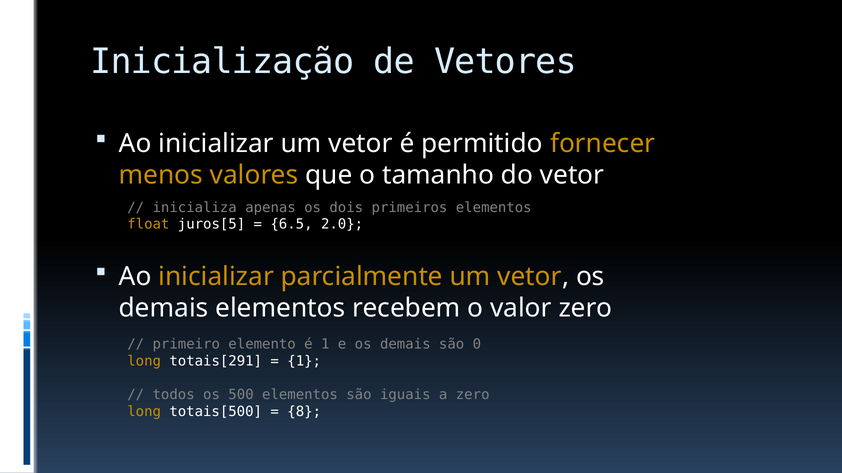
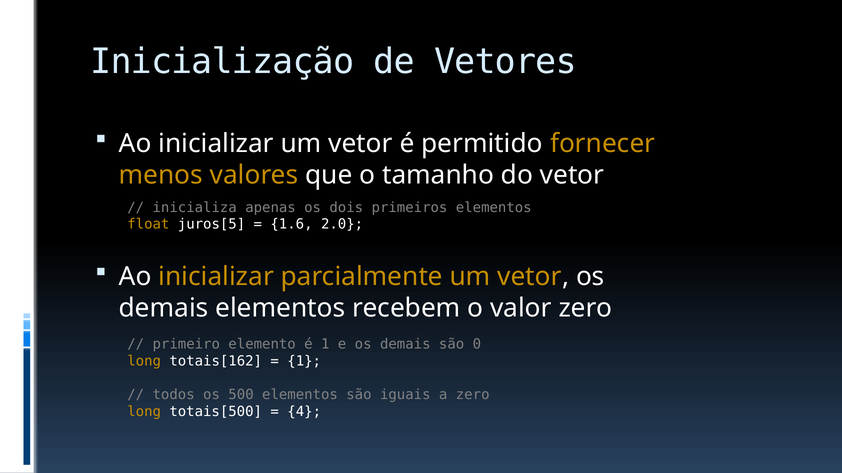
6.5: 6.5 -> 1.6 (292, 225)
totais[291: totais[291 -> totais[162 (216, 362)
8: 8 -> 4 (304, 412)
